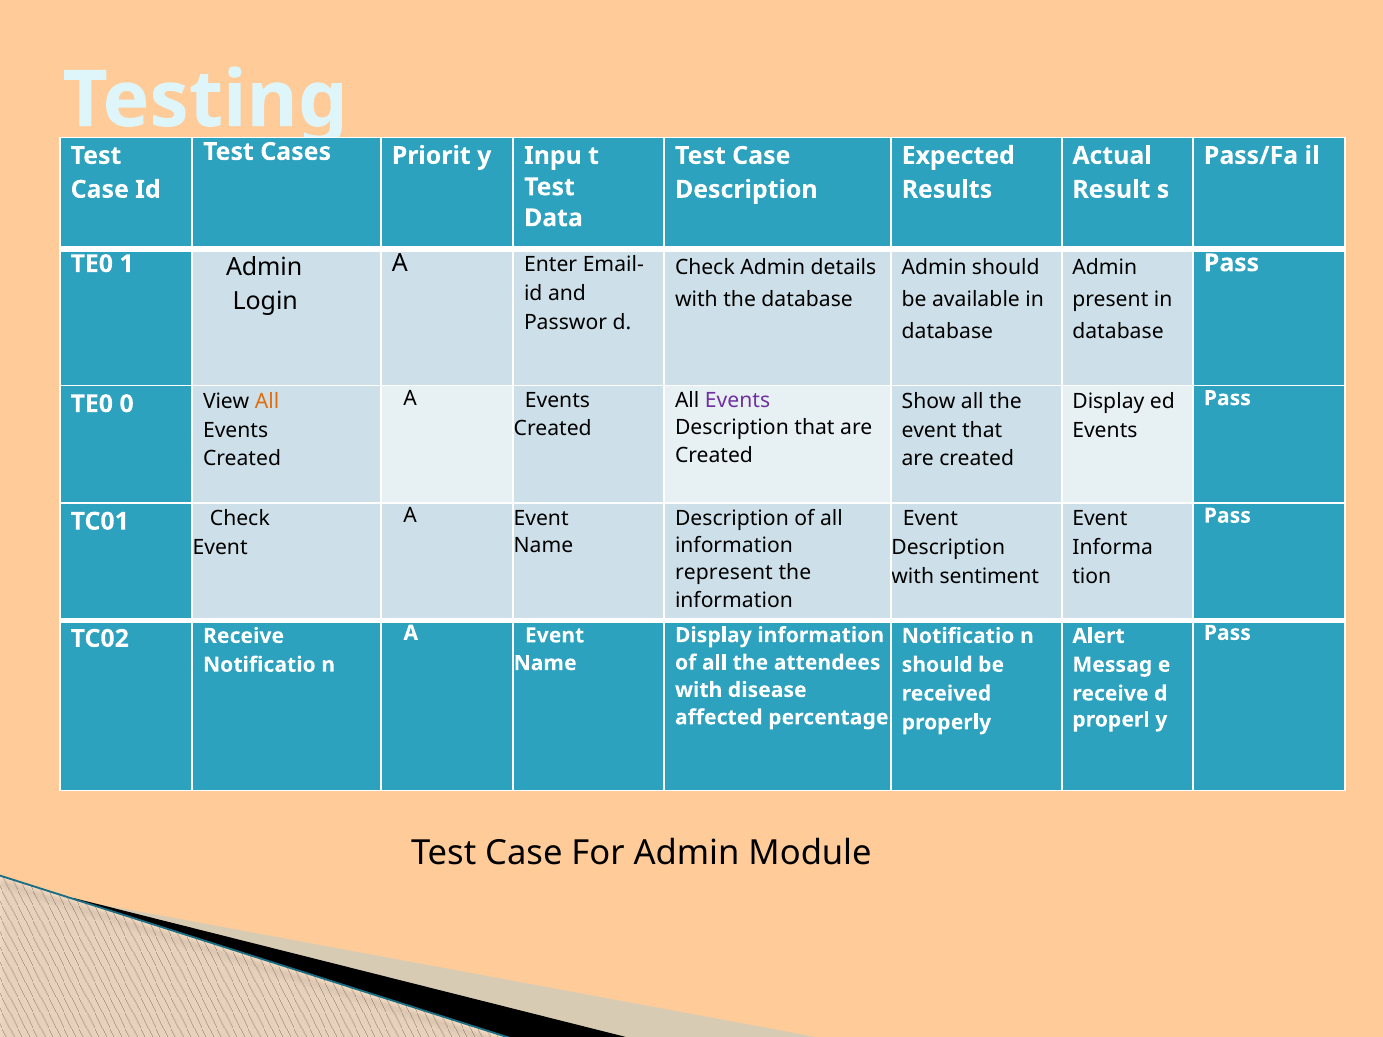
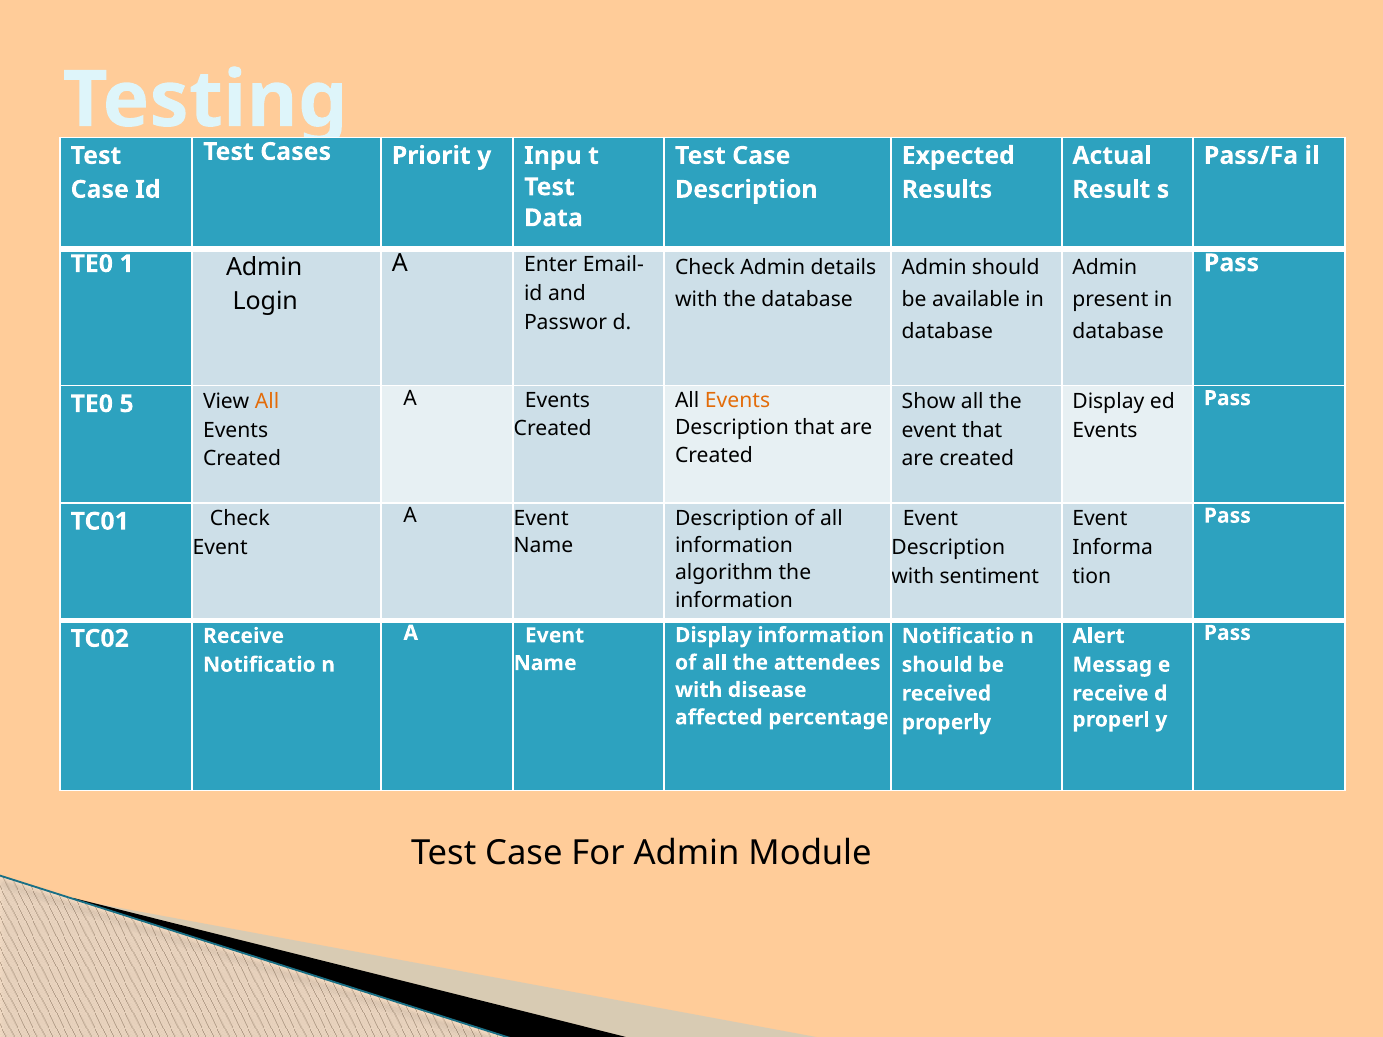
Events colour: purple -> orange (738, 401)
0: 0 -> 5 (127, 404)
represent: represent -> algorithm (724, 573)
